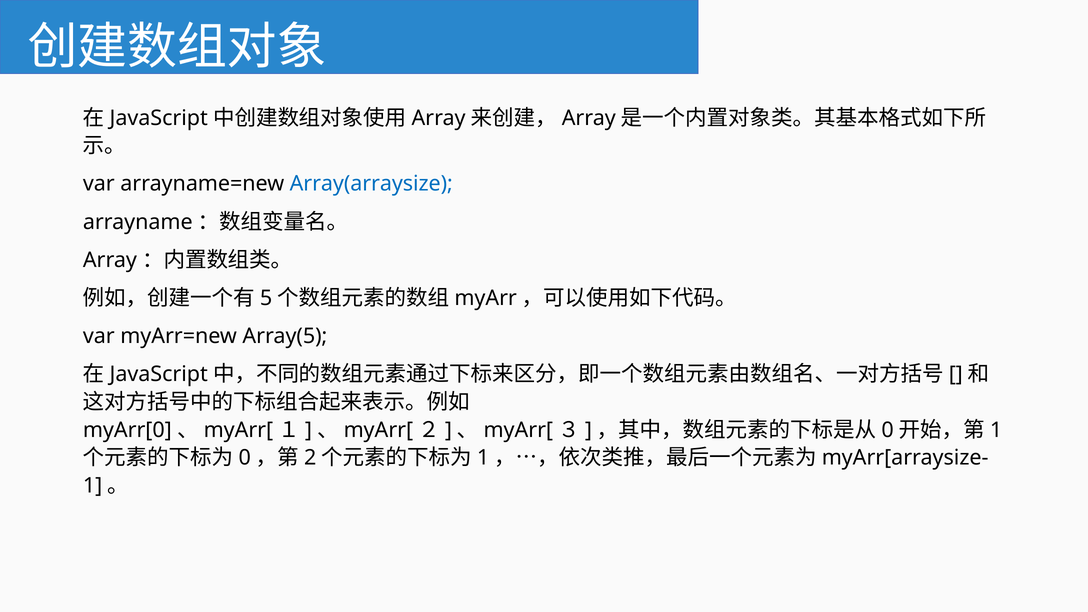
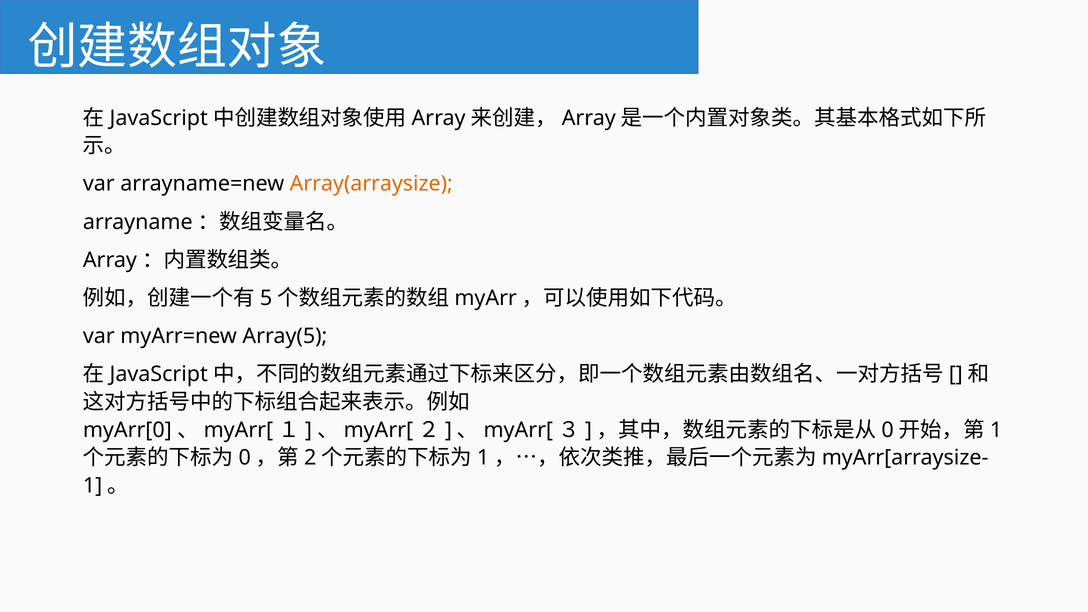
Array(arraysize colour: blue -> orange (371, 184)
